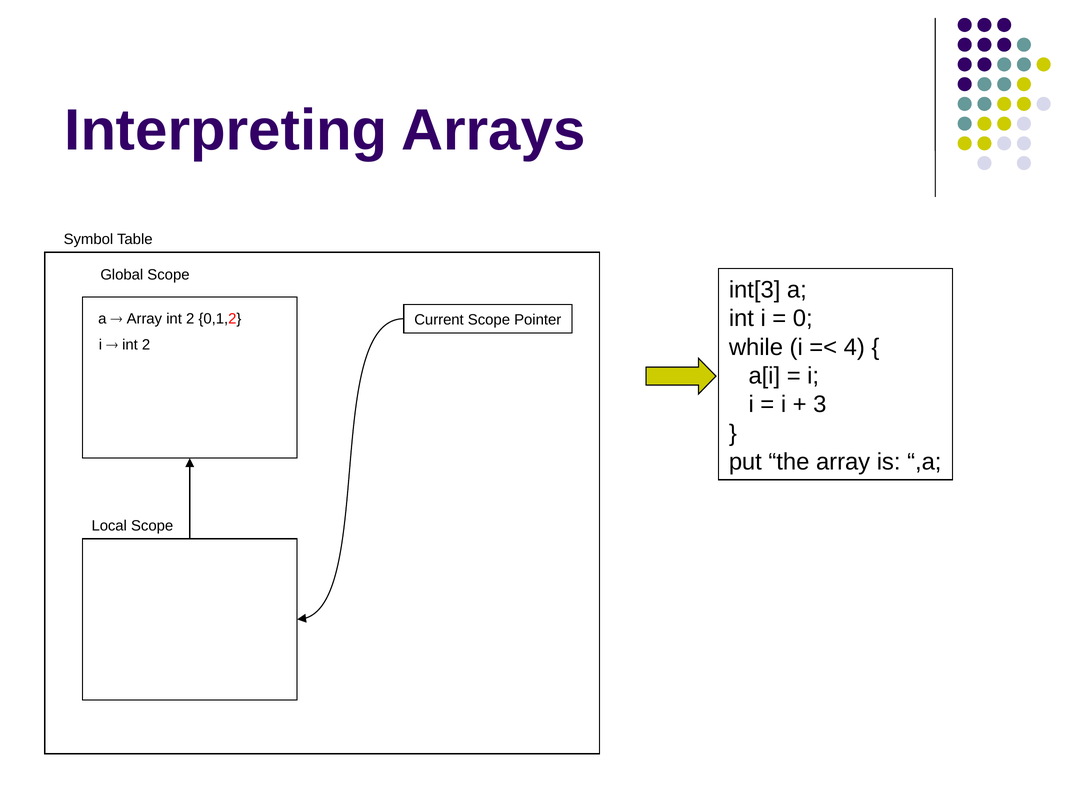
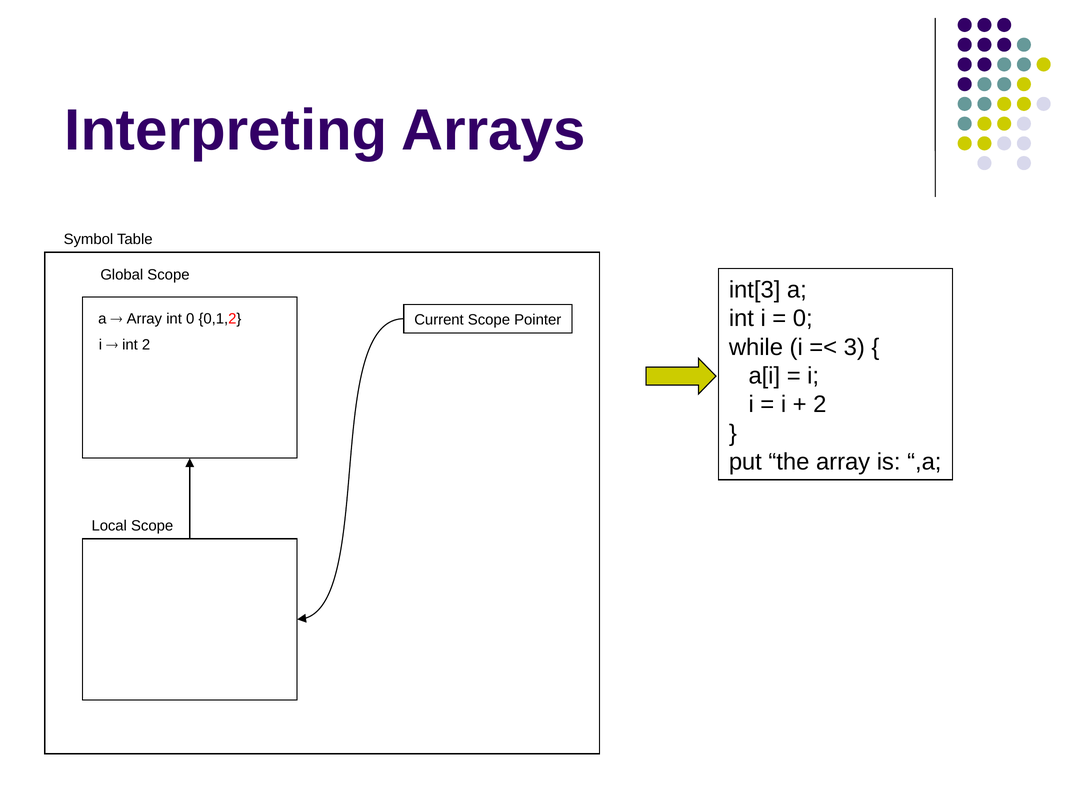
Array int 2: 2 -> 0 (190, 319)
4: 4 -> 3 (854, 347)
3: 3 -> 2 (820, 404)
